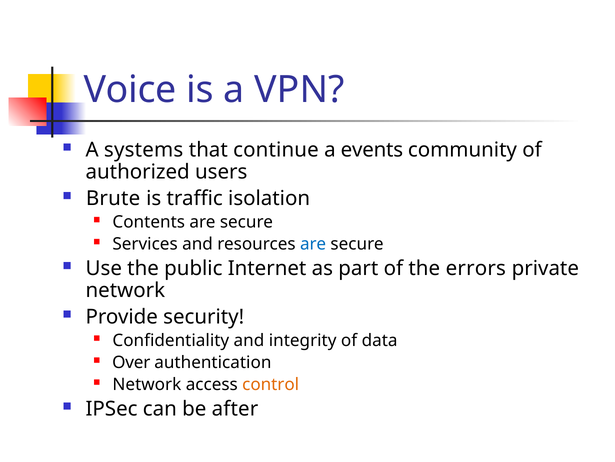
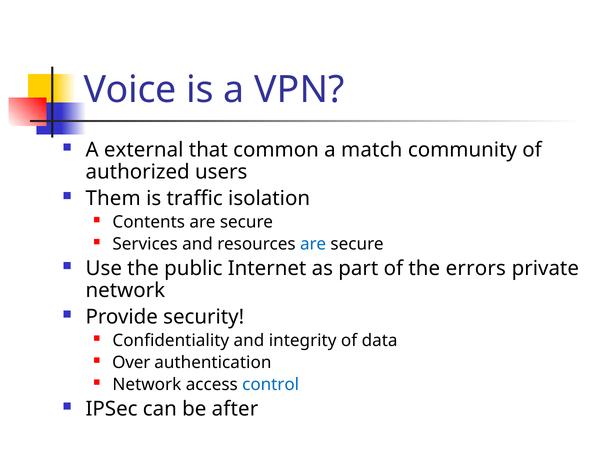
systems: systems -> external (144, 150)
continue: continue -> common (276, 150)
events: events -> match (372, 150)
Brute: Brute -> Them (113, 198)
control colour: orange -> blue (271, 384)
